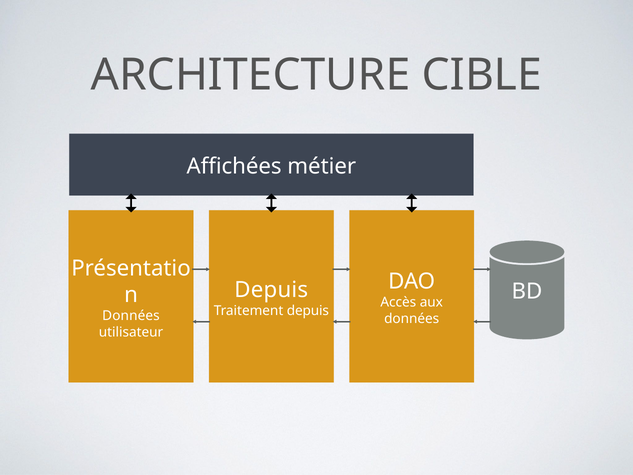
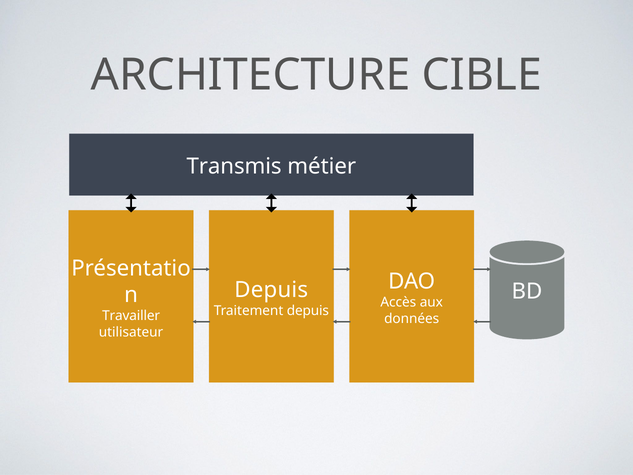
Affichées: Affichées -> Transmis (234, 166)
Données: Données -> Travailler (131, 316)
